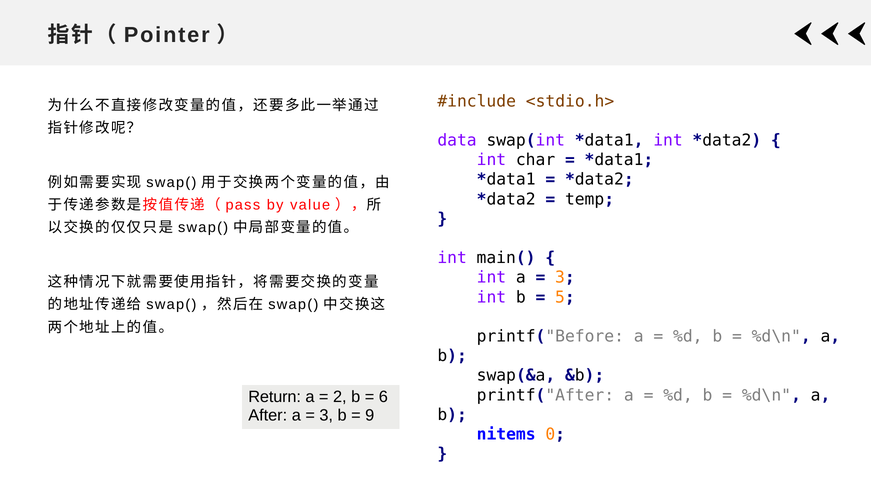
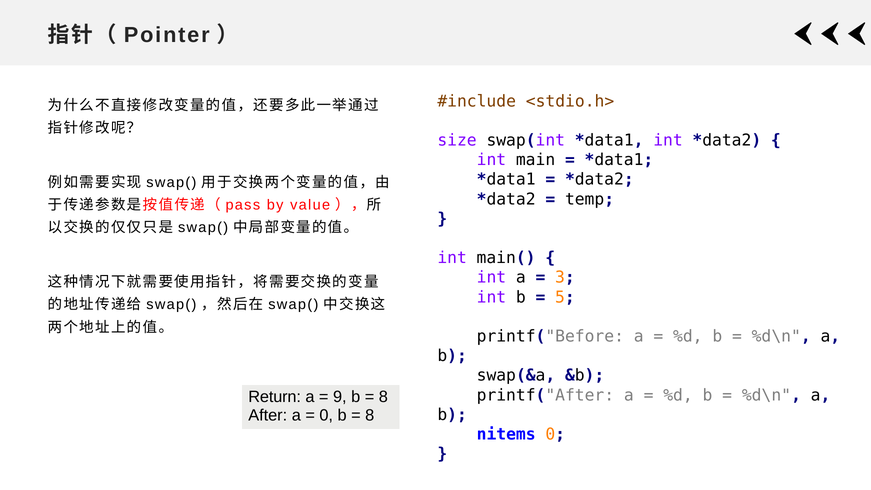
data: data -> size (457, 140)
char: char -> main (536, 160)
2: 2 -> 9 (340, 397)
6: 6 -> 8 (383, 397)
3: 3 -> 0 (326, 415)
9: 9 -> 8 (370, 415)
